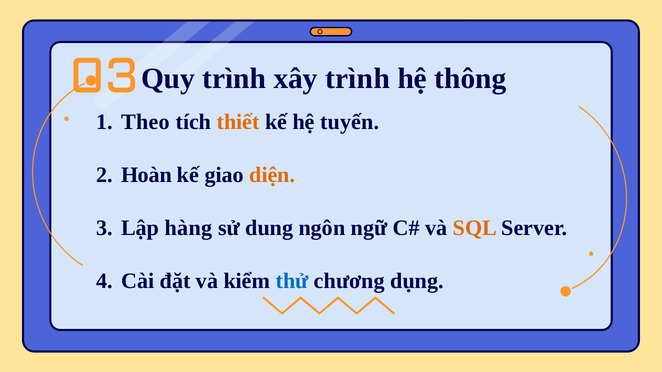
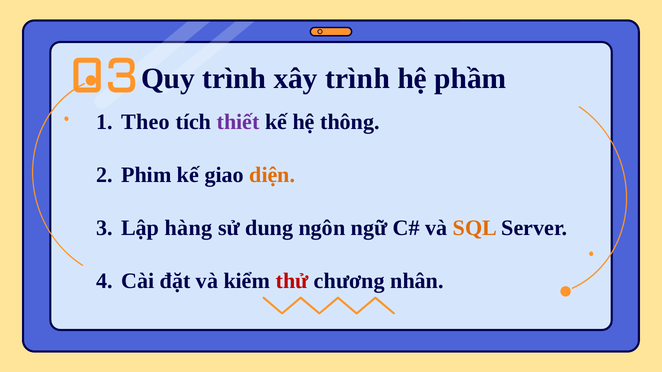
thông: thông -> phầm (470, 79)
thiết colour: orange -> purple (238, 122)
tuyến: tuyến -> thông (350, 122)
Hoàn: Hoàn -> Phim (146, 175)
thử colour: blue -> red (292, 281)
dụng: dụng -> nhân (417, 281)
